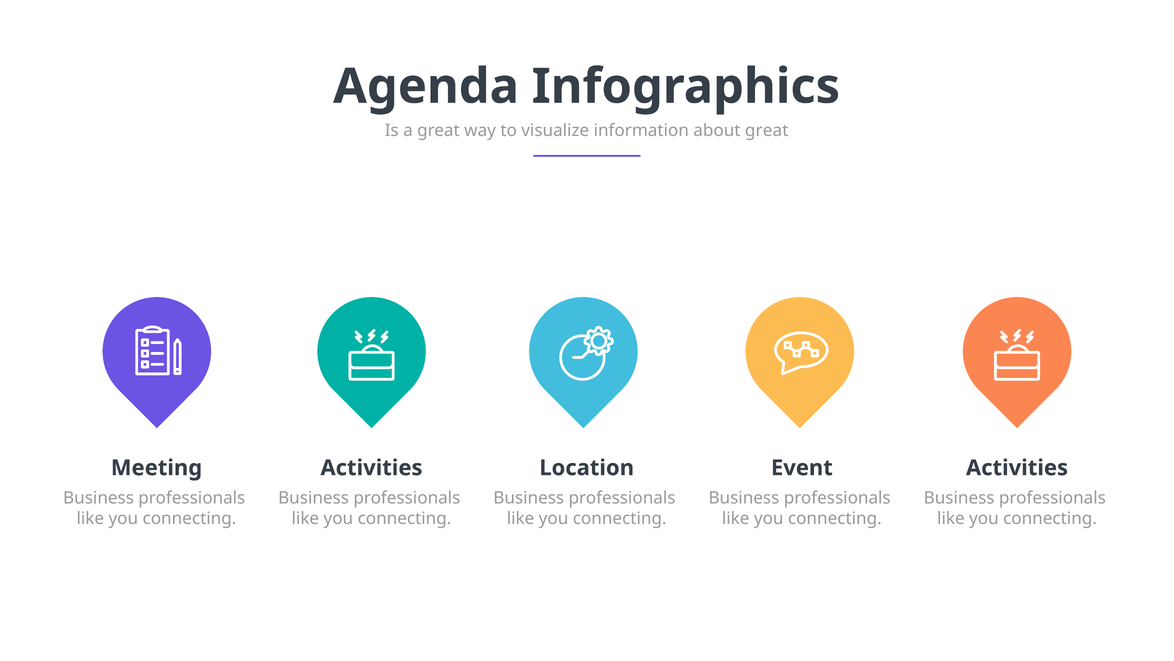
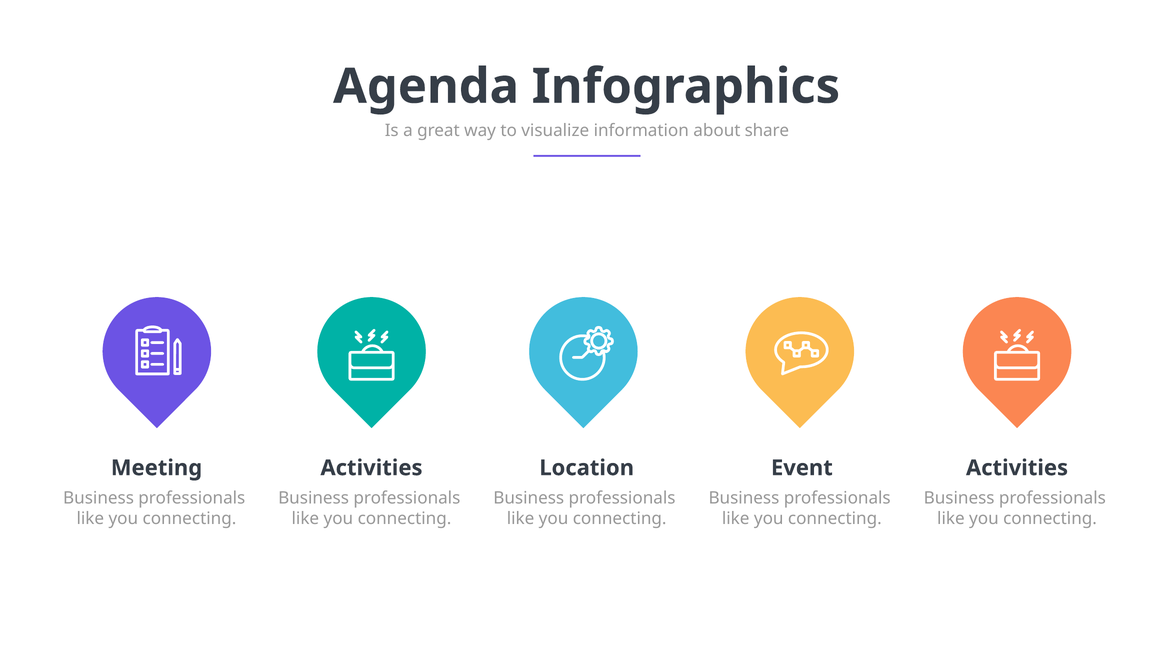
about great: great -> share (767, 130)
